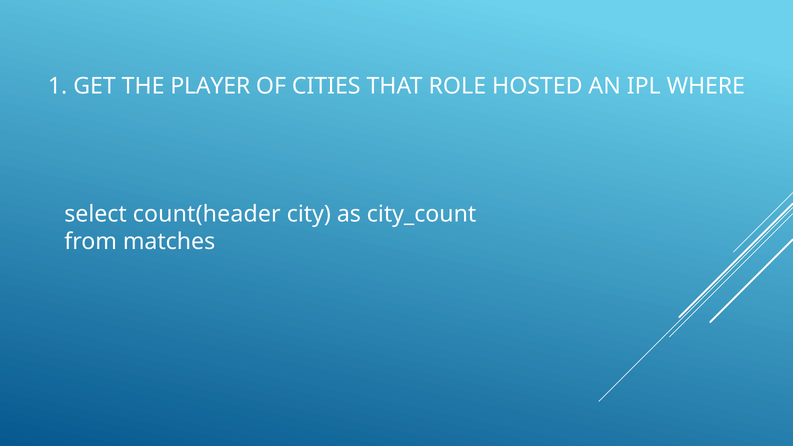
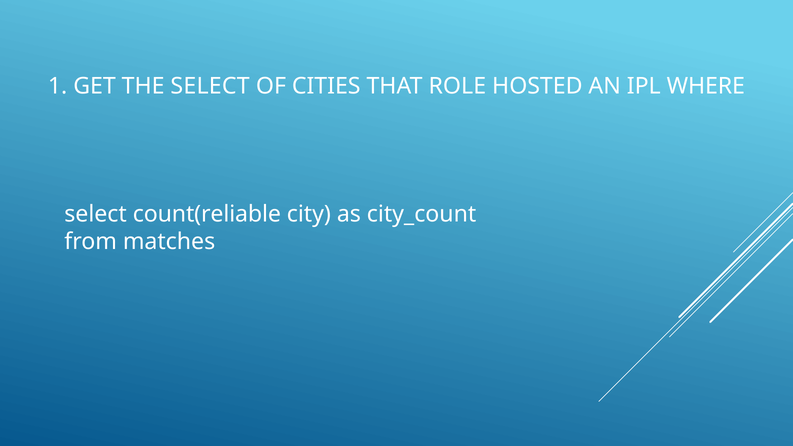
THE PLAYER: PLAYER -> SELECT (210, 86)
count(header: count(header -> count(reliable (207, 214)
